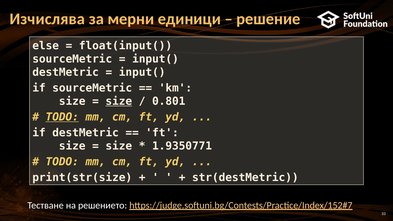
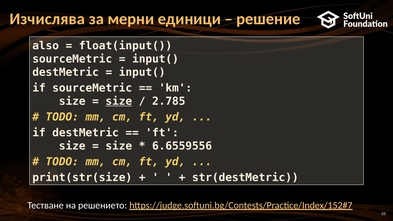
else: else -> also (46, 46)
0.801: 0.801 -> 2.785 (169, 101)
TODO underline: present -> none (62, 117)
1.9350771: 1.9350771 -> 6.6559556 (182, 146)
